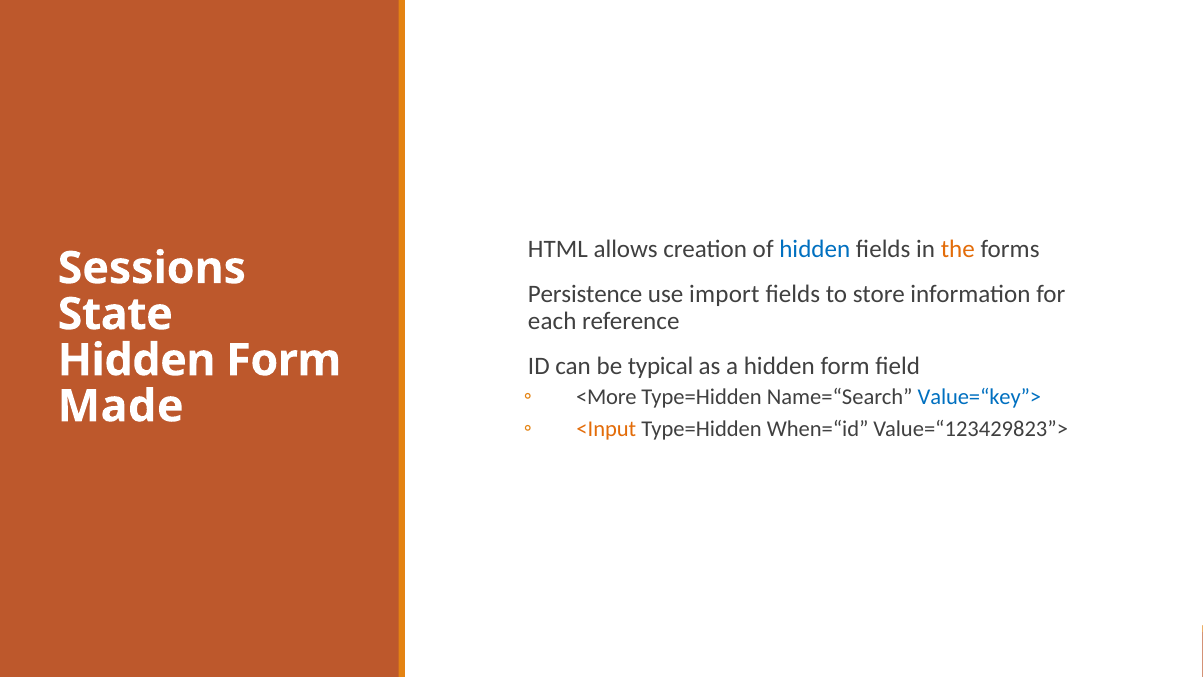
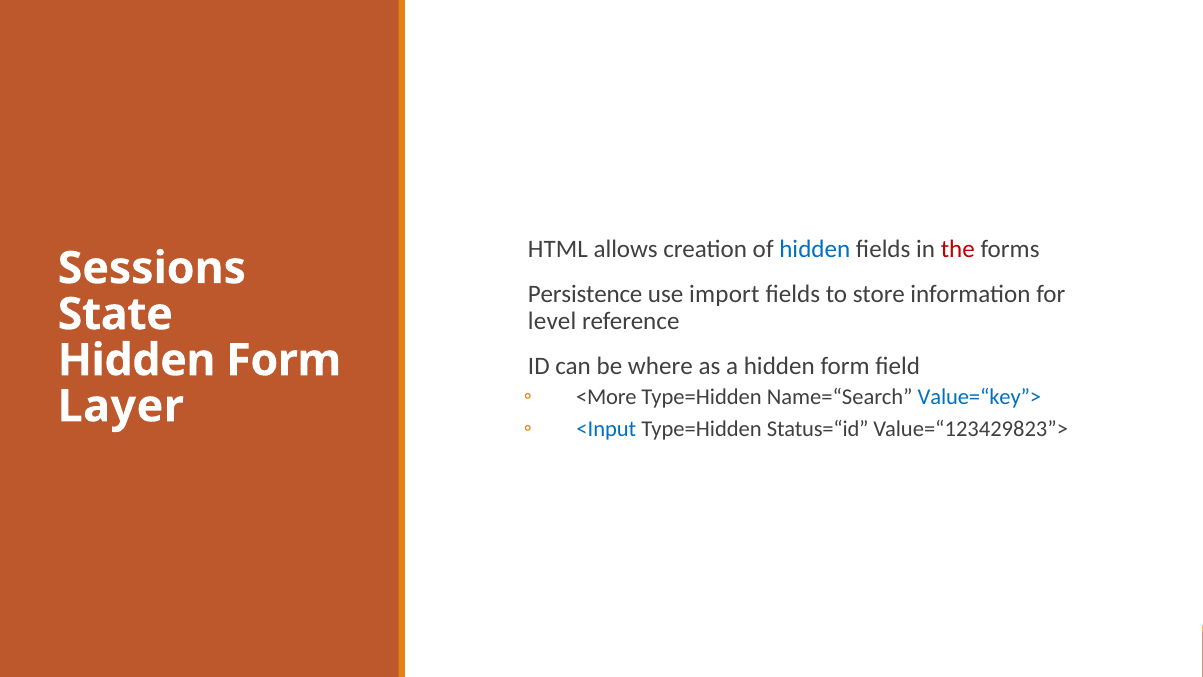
the colour: orange -> red (958, 249)
each: each -> level (552, 321)
typical: typical -> where (660, 366)
Made: Made -> Layer (121, 406)
<Input colour: orange -> blue (606, 428)
When=“id: When=“id -> Status=“id (818, 428)
